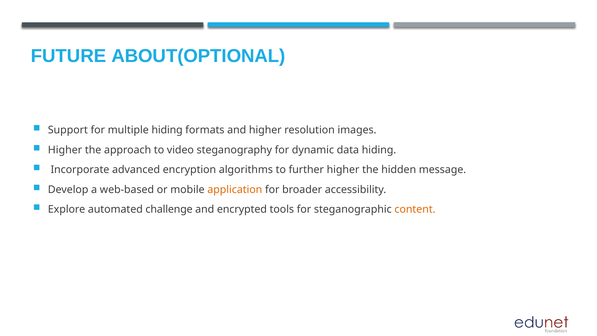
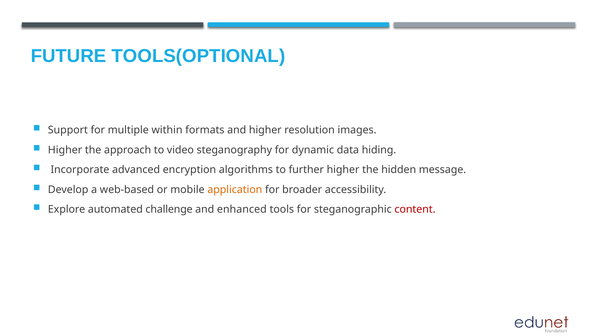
ABOUT(OPTIONAL: ABOUT(OPTIONAL -> TOOLS(OPTIONAL (198, 56)
multiple hiding: hiding -> within (167, 130)
encrypted: encrypted -> enhanced (242, 209)
content colour: orange -> red (415, 209)
